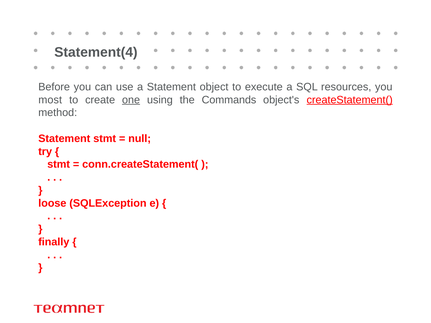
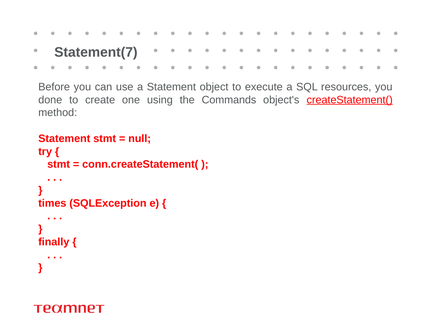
Statement(4: Statement(4 -> Statement(7 (96, 52)
most: most -> done (50, 100)
one underline: present -> none (131, 100)
loose: loose -> times (52, 203)
